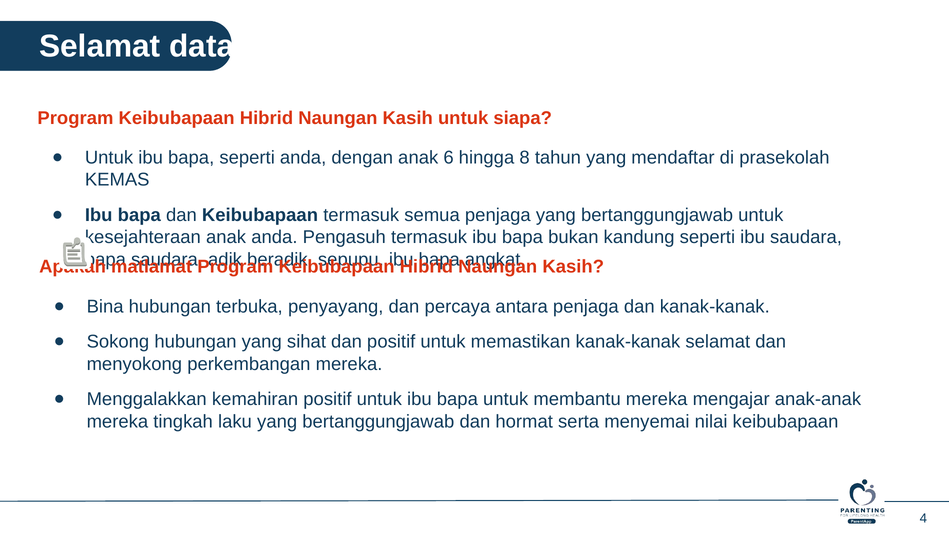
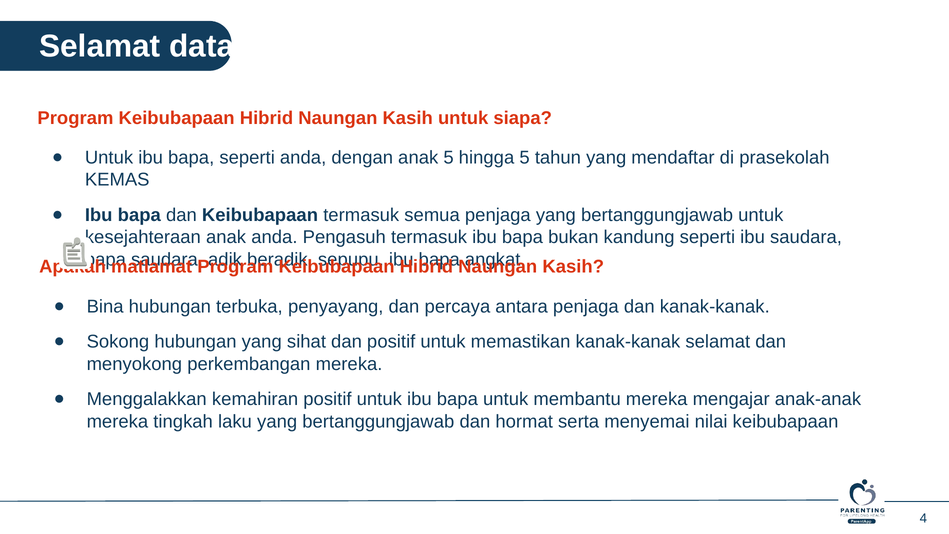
anak 6: 6 -> 5 (449, 158)
hingga 8: 8 -> 5 (525, 158)
